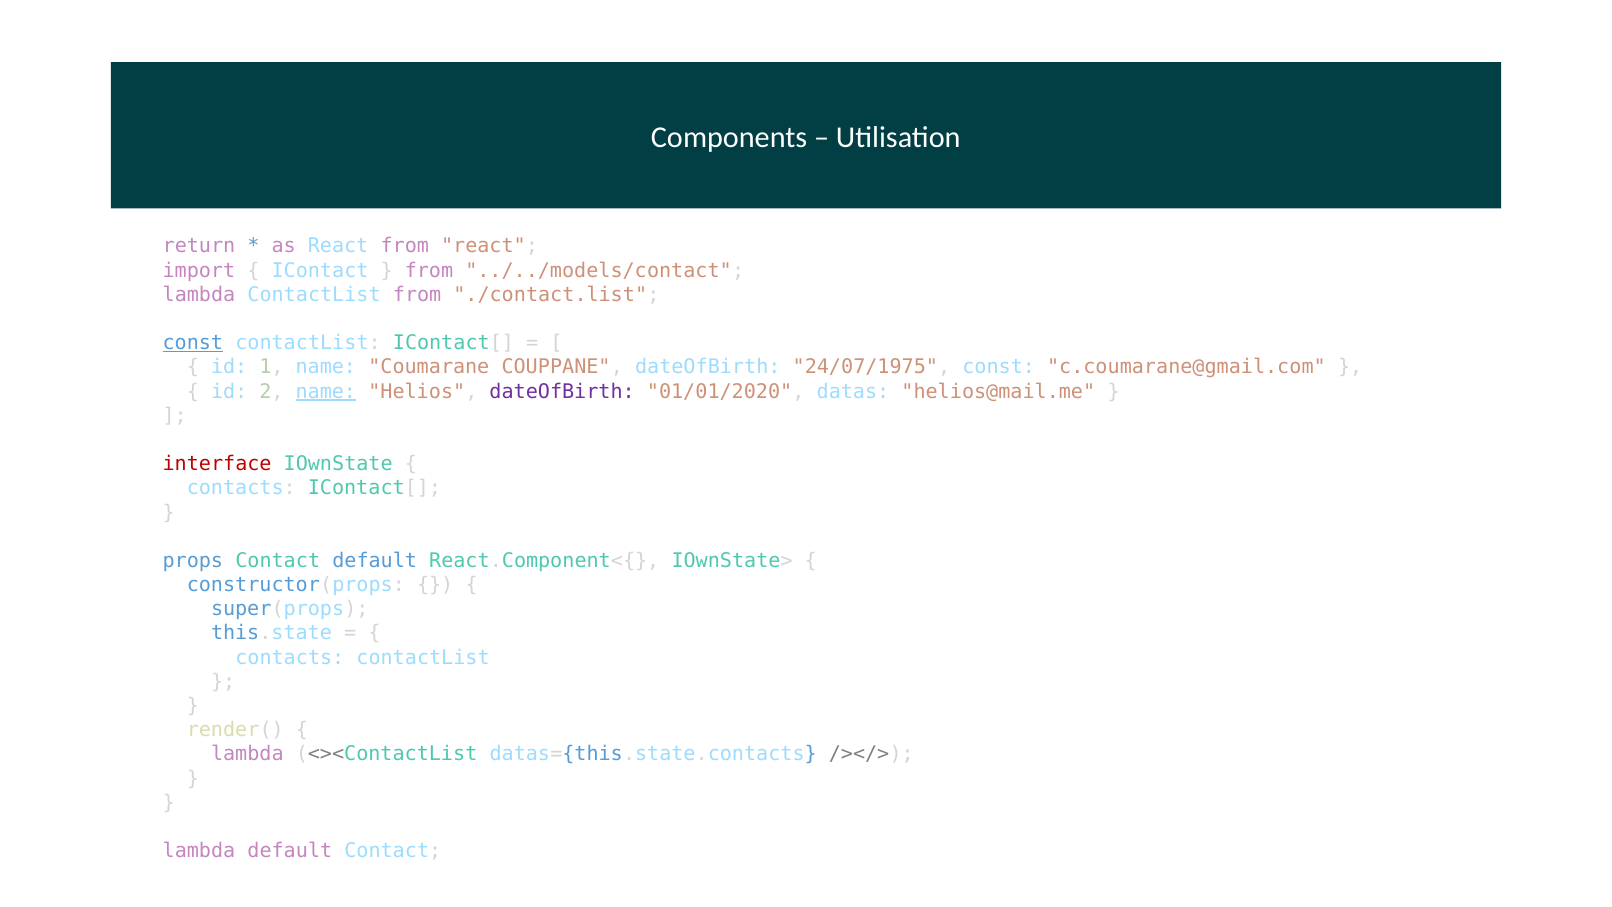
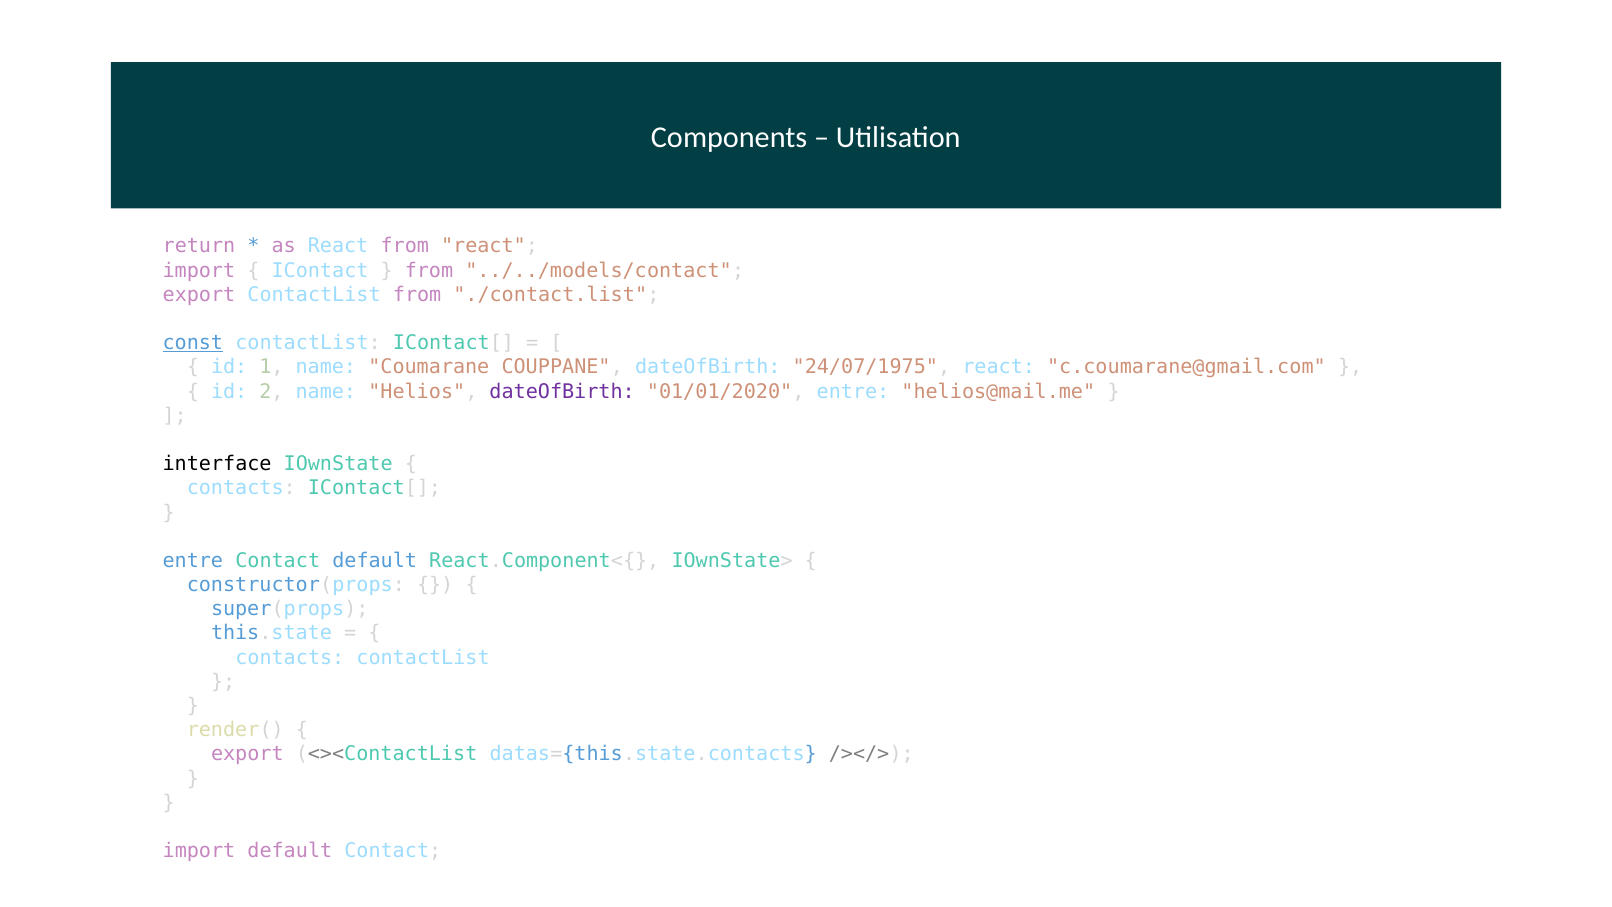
lambda: lambda -> export (199, 295)
24/07/1975 const: const -> react (999, 367)
name underline: present -> none (326, 391)
01/01/2020 datas: datas -> entre (853, 391)
interface colour: red -> black (217, 464)
props: props -> entre (193, 561)
lambda: lambda -> export (247, 754)
lambda: lambda -> import (199, 851)
